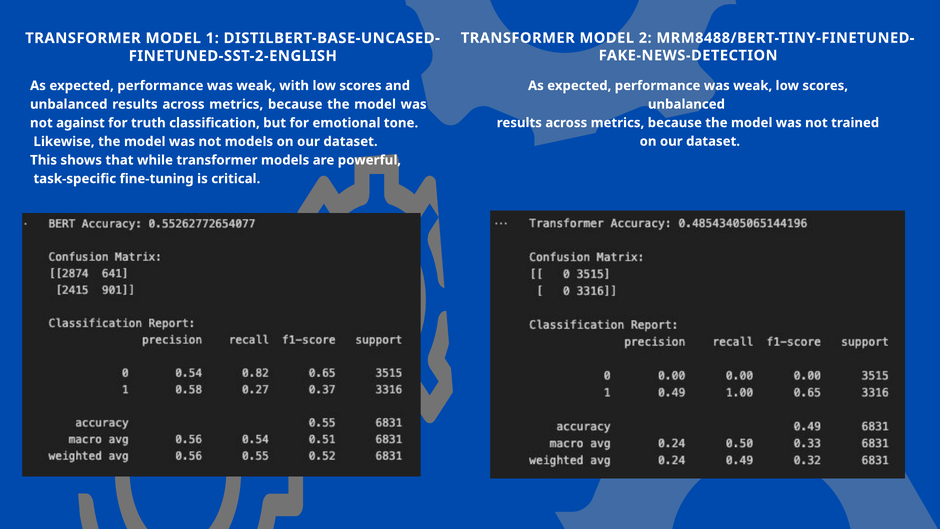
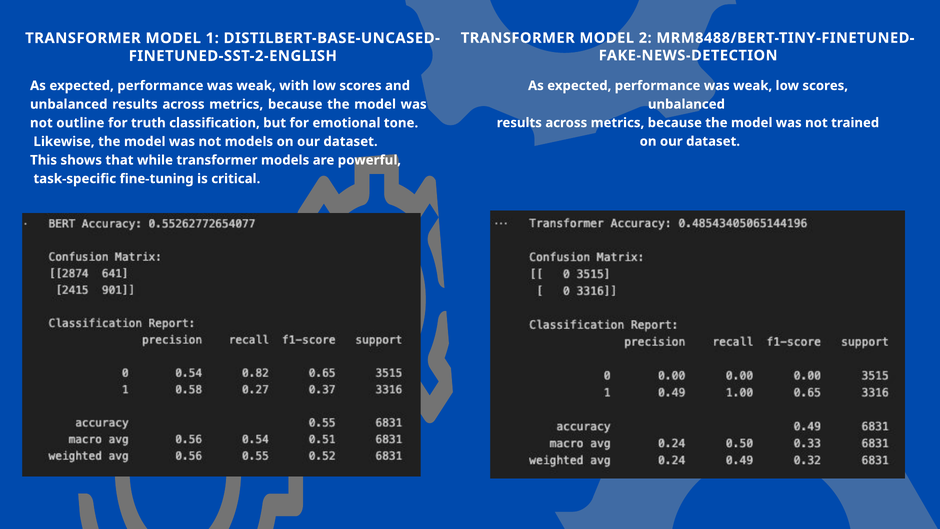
against: against -> outline (80, 123)
